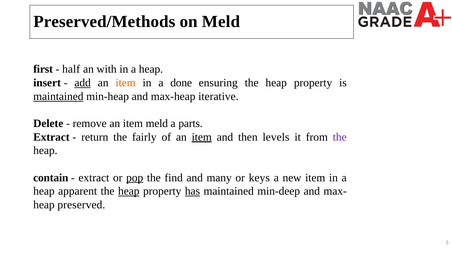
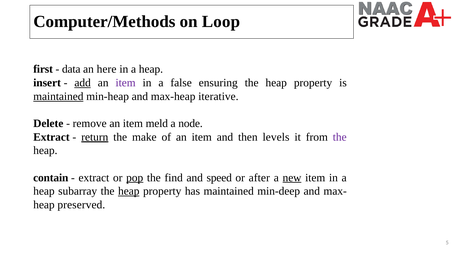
Preserved/Methods: Preserved/Methods -> Computer/Methods (104, 22)
on Meld: Meld -> Loop (221, 22)
half: half -> data (71, 69)
with: with -> here (107, 69)
item colour: orange -> purple (126, 83)
done: done -> false (181, 83)
parts: parts -> node (191, 124)
return underline: none -> present (95, 137)
fairly: fairly -> make (144, 137)
item underline: present -> none (202, 137)
many: many -> speed (219, 178)
keys: keys -> after (259, 178)
new underline: none -> present (292, 178)
apparent: apparent -> subarray (78, 191)
has underline: present -> none (192, 191)
